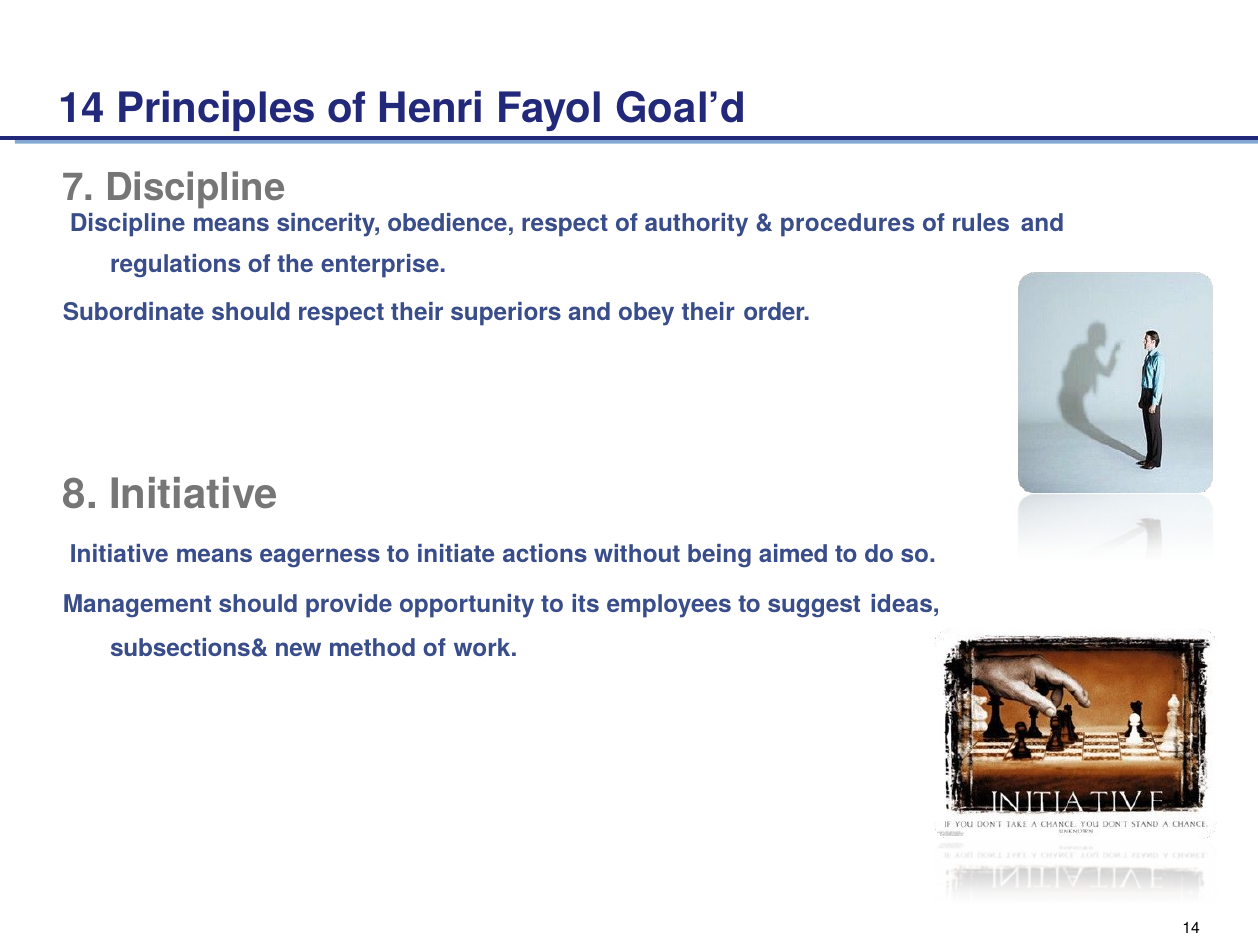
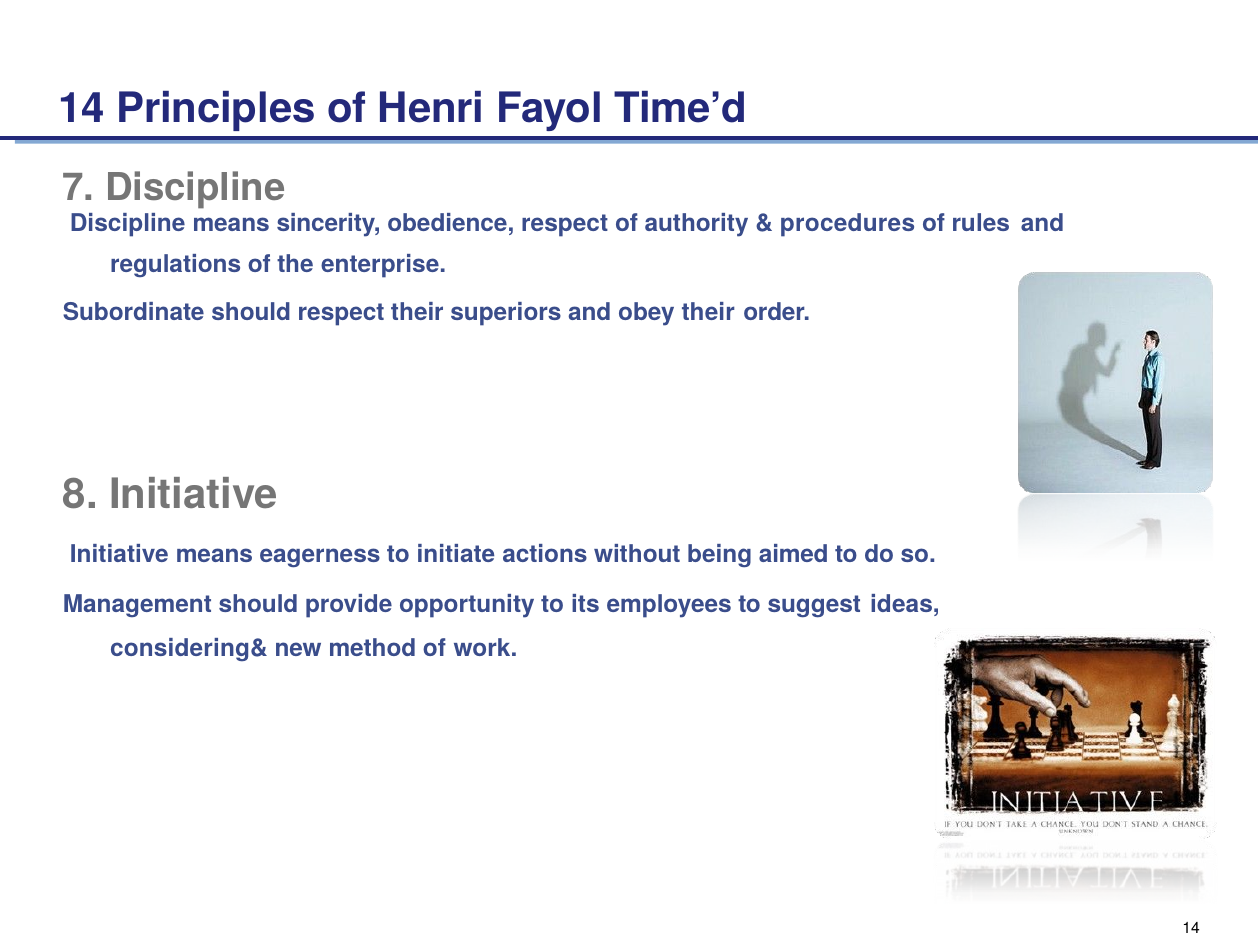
Goal’d: Goal’d -> Time’d (681, 108)
subsections&: subsections& -> considering& (189, 649)
